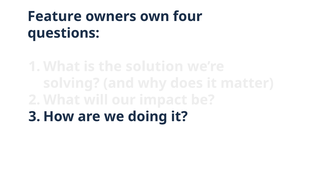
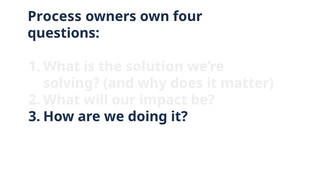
Feature: Feature -> Process (55, 16)
